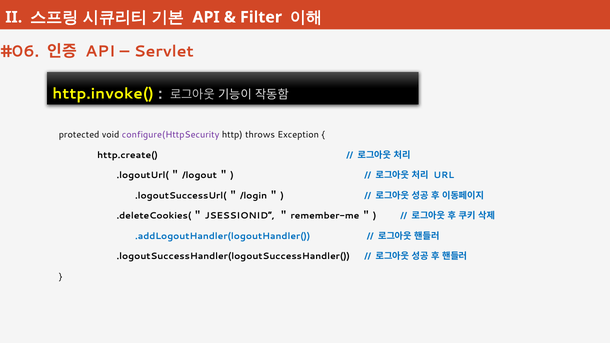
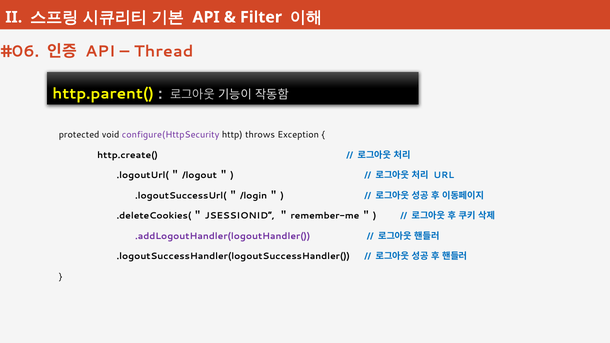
Servlet: Servlet -> Thread (164, 52)
http.invoke(: http.invoke( -> http.parent( (103, 94)
.addLogoutHandler(logoutHandler( colour: blue -> purple (223, 236)
